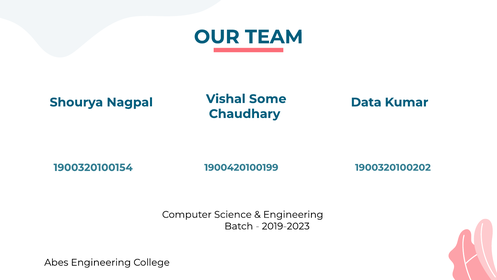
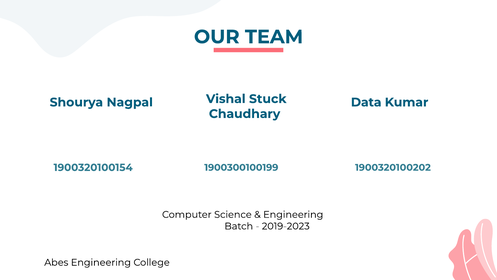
Some: Some -> Stuck (268, 99)
1900420100199: 1900420100199 -> 1900300100199 (241, 167)
